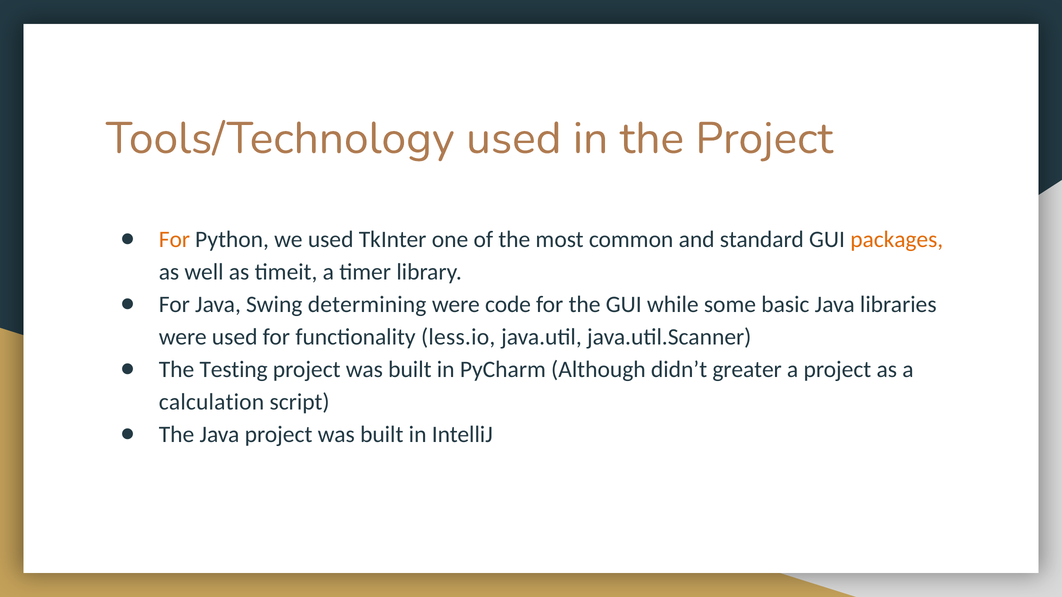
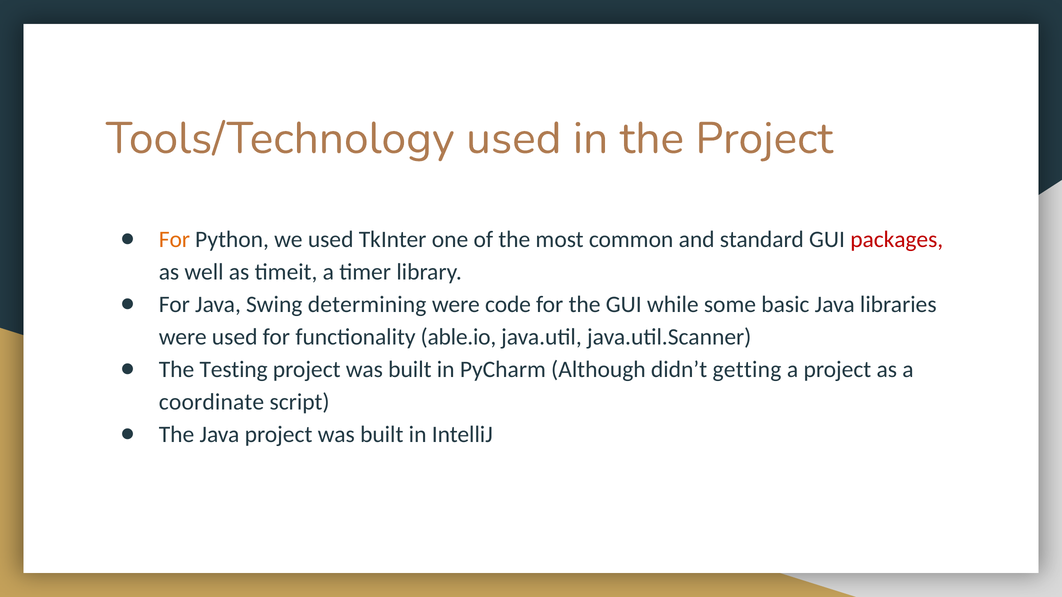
packages colour: orange -> red (897, 240)
less.io: less.io -> able.io (458, 337)
greater: greater -> getting (747, 370)
calculation: calculation -> coordinate (212, 402)
